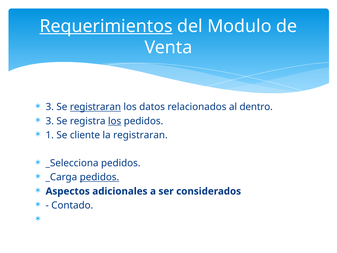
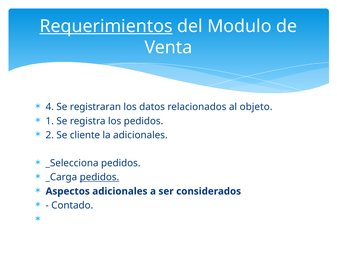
3: 3 -> 4 (50, 107)
registraran underline: present -> none (95, 107)
dentro: dentro -> objeto (256, 107)
3: 3 -> 1 (50, 121)
los underline: present -> none (115, 121)
1: 1 -> 2 (50, 135)
la registraran: registraran -> adicionales (140, 135)
